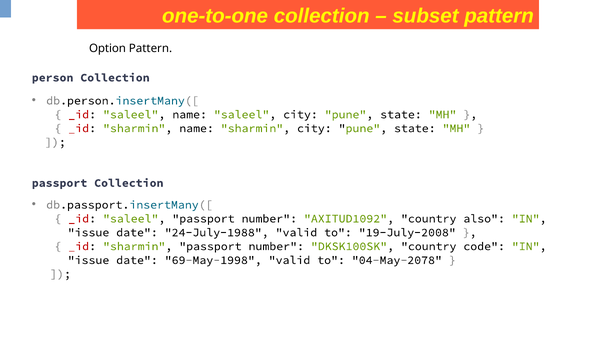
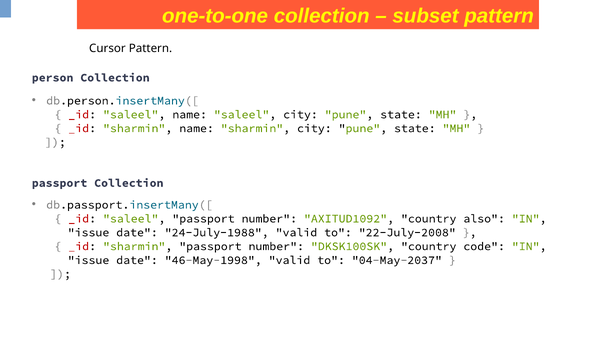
Option: Option -> Cursor (107, 48)
19-July-2008: 19-July-2008 -> 22-July-2008 (407, 233)
69-May-1998: 69-May-1998 -> 46-May-1998 (213, 261)
04-May-2078: 04-May-2078 -> 04-May-2037 (397, 261)
